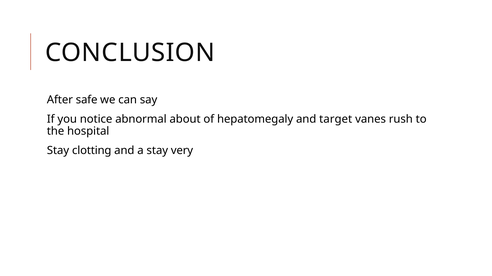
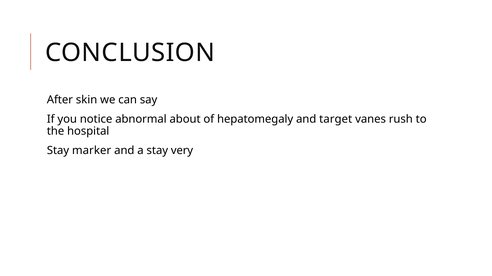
safe: safe -> skin (87, 100)
clotting: clotting -> marker (92, 151)
